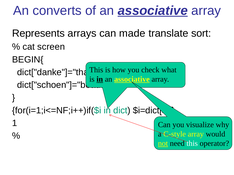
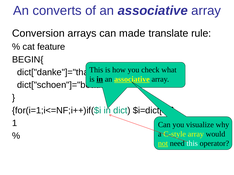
associative underline: present -> none (153, 11)
Represents: Represents -> Conversion (38, 33)
sort: sort -> rule (201, 33)
screen: screen -> feature (51, 47)
